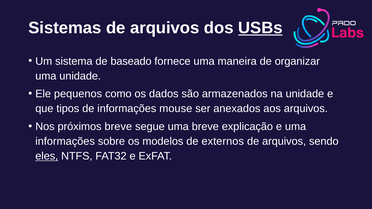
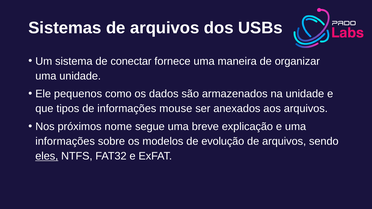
USBs underline: present -> none (260, 28)
baseado: baseado -> conectar (131, 61)
próximos breve: breve -> nome (118, 127)
externos: externos -> evolução (223, 141)
